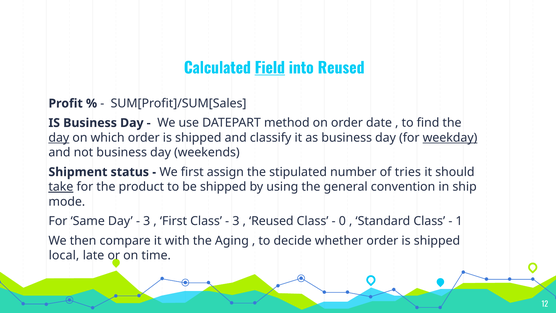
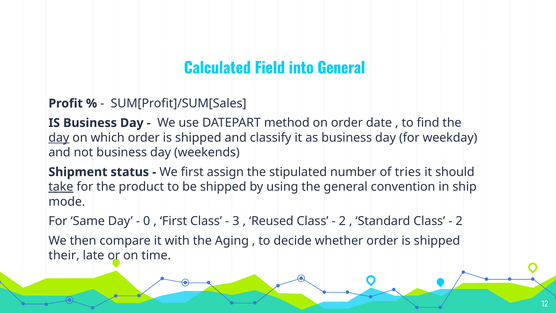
Field underline: present -> none (270, 68)
into Reused: Reused -> General (341, 68)
weekday underline: present -> none (450, 138)
3: 3 -> 0 (147, 221)
0: 0 -> 2 (342, 221)
1: 1 -> 2 (459, 221)
local: local -> their (64, 255)
